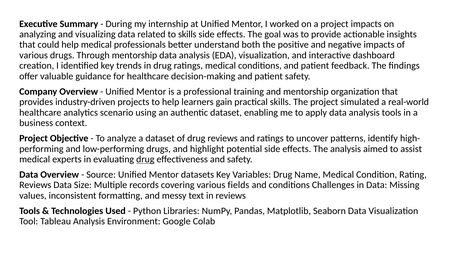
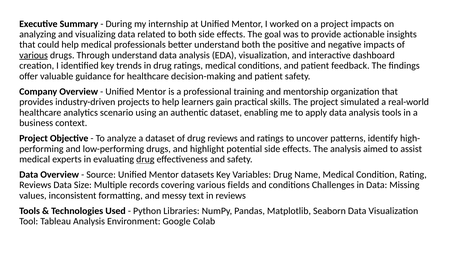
to skills: skills -> both (187, 34)
various underline: none -> present (34, 55)
Through mentorship: mentorship -> understand (134, 55)
